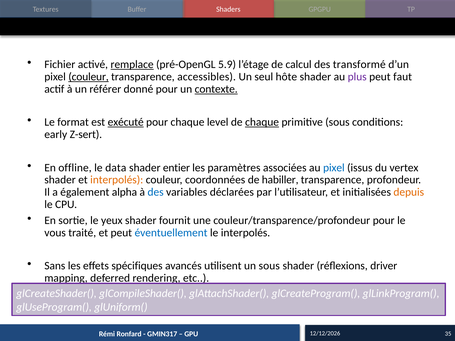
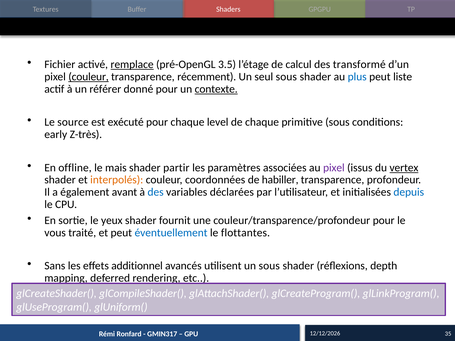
5.9: 5.9 -> 3.5 (227, 64)
accessibles: accessibles -> récemment (207, 77)
seul hôte: hôte -> sous (286, 77)
plus colour: purple -> blue (357, 77)
faut: faut -> liste (403, 77)
format: format -> source (73, 122)
exécuté underline: present -> none (126, 122)
chaque underline: present -> none (262, 122)
Z-sert: Z-sert -> Z-très (86, 135)
data: data -> mais (116, 168)
entier: entier -> partir (176, 168)
pixel colour: blue -> purple (334, 168)
vertex underline: none -> present (404, 168)
alpha: alpha -> avant (125, 192)
depuis colour: orange -> blue (409, 192)
le interpolés: interpolés -> flottantes (245, 233)
spécifiques: spécifiques -> additionnel (137, 266)
driver: driver -> depth (384, 266)
